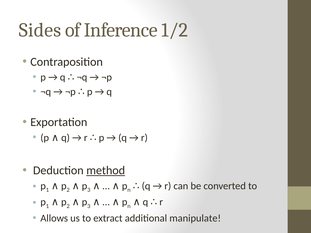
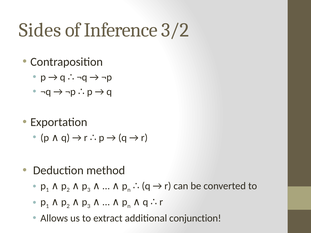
1/2: 1/2 -> 3/2 (175, 30)
method underline: present -> none (106, 171)
manipulate: manipulate -> conjunction (195, 219)
